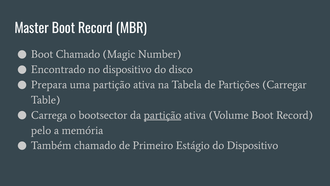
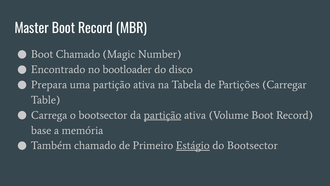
no dispositivo: dispositivo -> bootloader (127, 69)
pelo: pelo -> base (41, 130)
Estágio underline: none -> present (193, 145)
do Dispositivo: Dispositivo -> Bootsector (252, 145)
